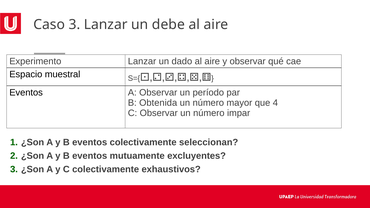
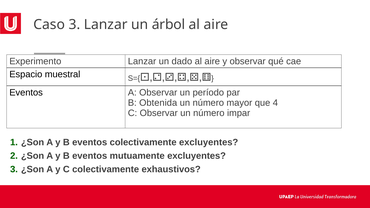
debe: debe -> árbol (169, 25)
colectivamente seleccionan: seleccionan -> excluyentes (209, 142)
